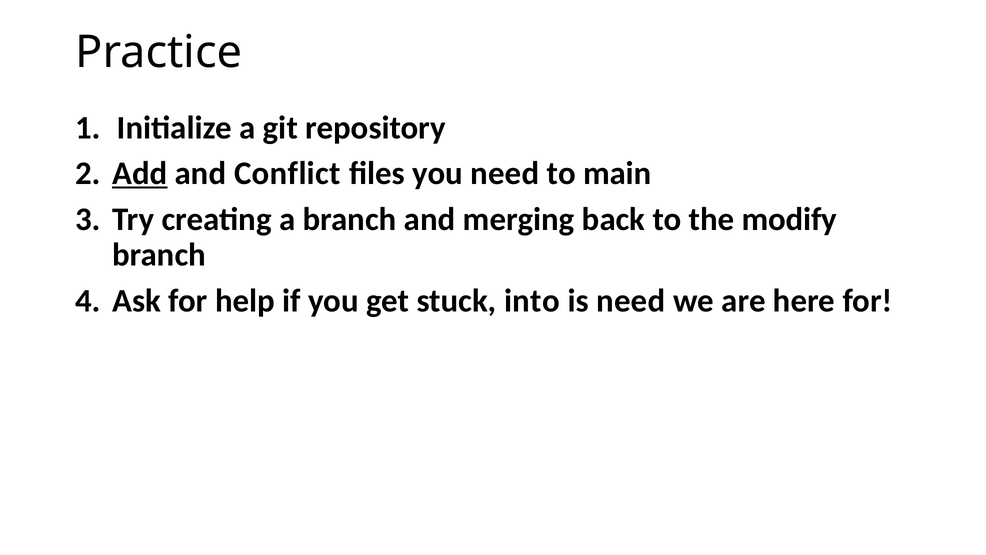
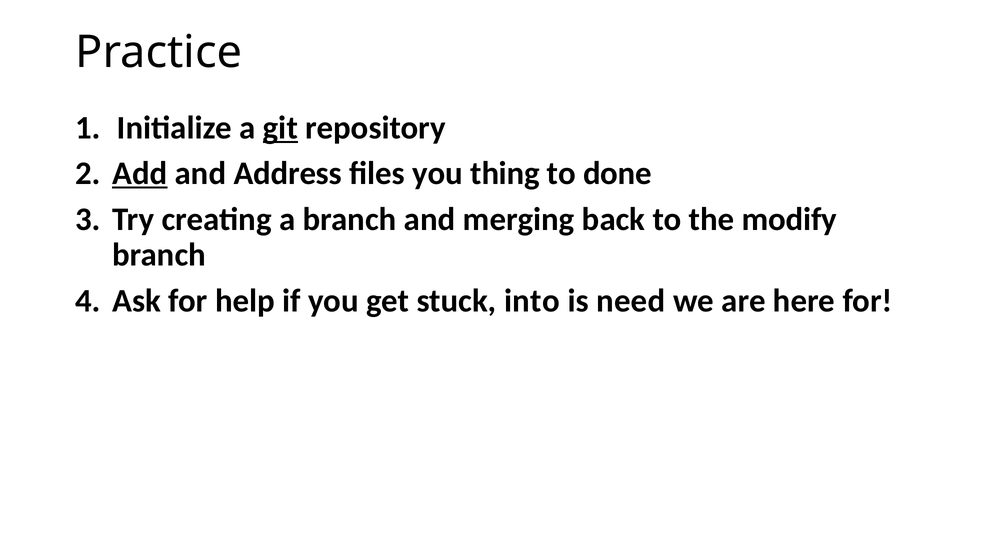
git underline: none -> present (280, 128)
Conflict: Conflict -> Address (288, 173)
you need: need -> thing (505, 173)
main: main -> done (617, 173)
